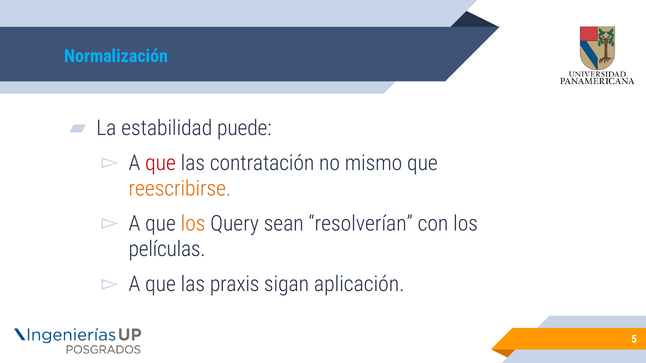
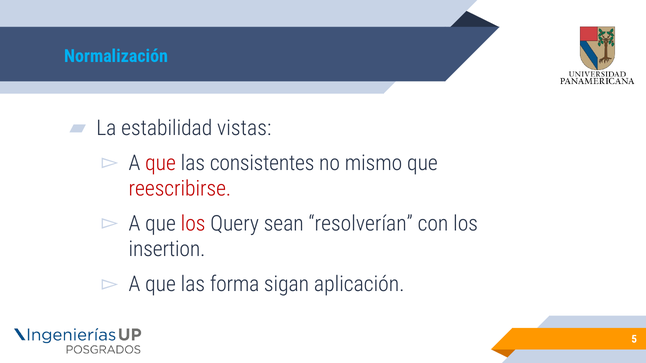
puede: puede -> vistas (244, 128)
contratación: contratación -> consistentes (262, 163)
reescribirse colour: orange -> red (180, 189)
los colour: orange -> red (193, 224)
películas: películas -> insertion (167, 250)
praxis: praxis -> forma (235, 284)
